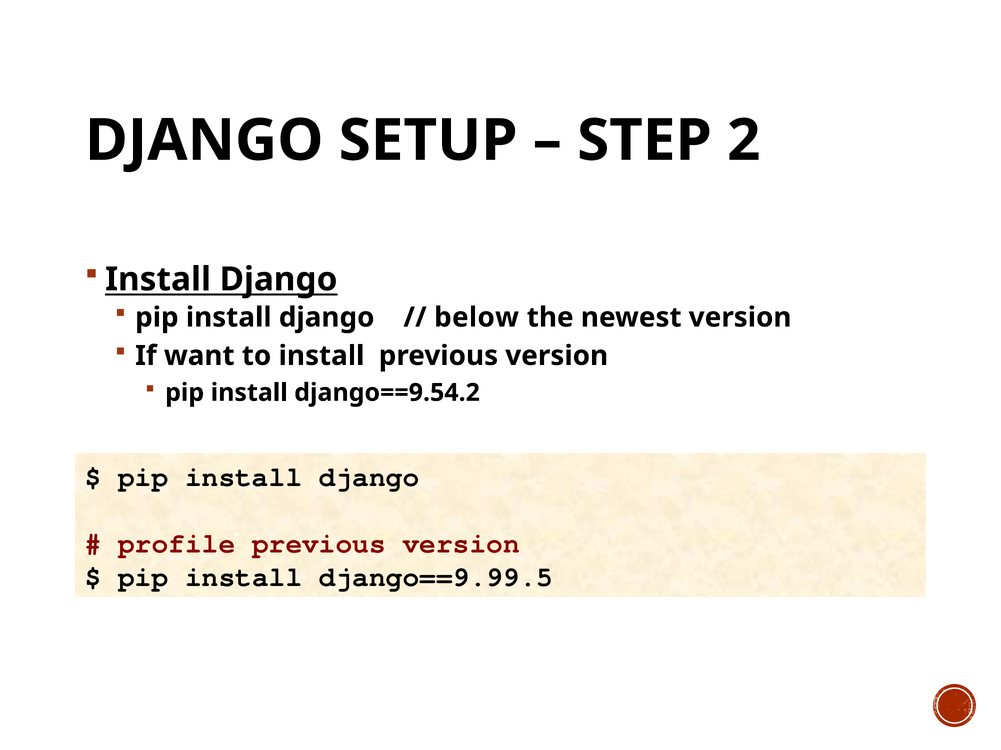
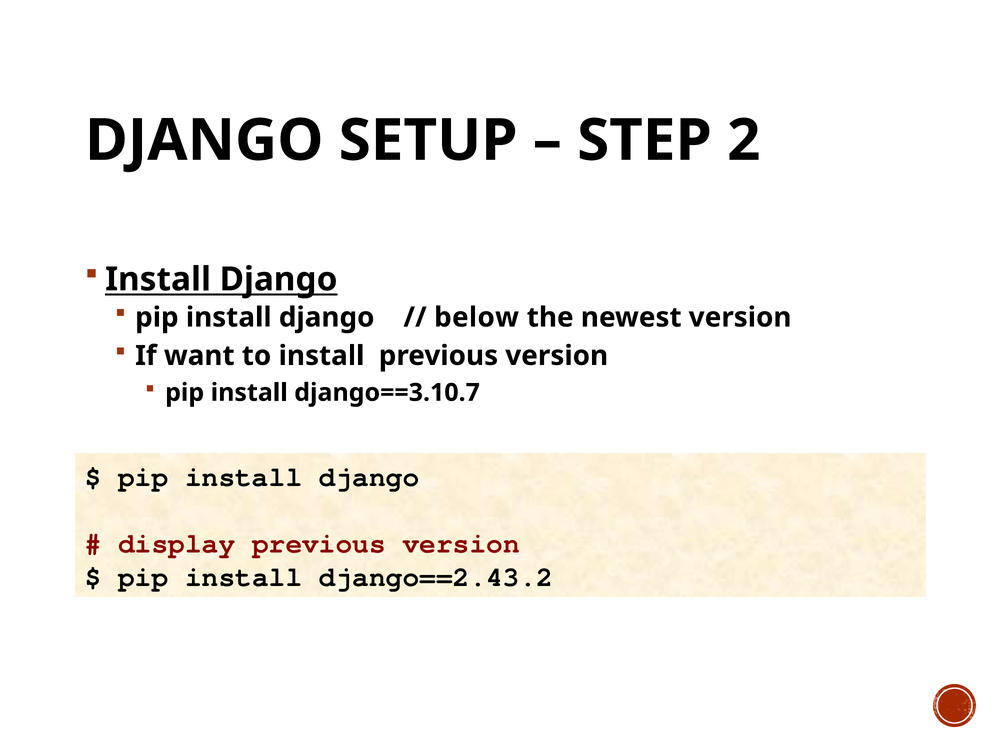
django==9.54.2: django==9.54.2 -> django==3.10.7 (387, 393)
profile: profile -> display (177, 544)
django==9.99.5: django==9.99.5 -> django==2.43.2 (436, 578)
